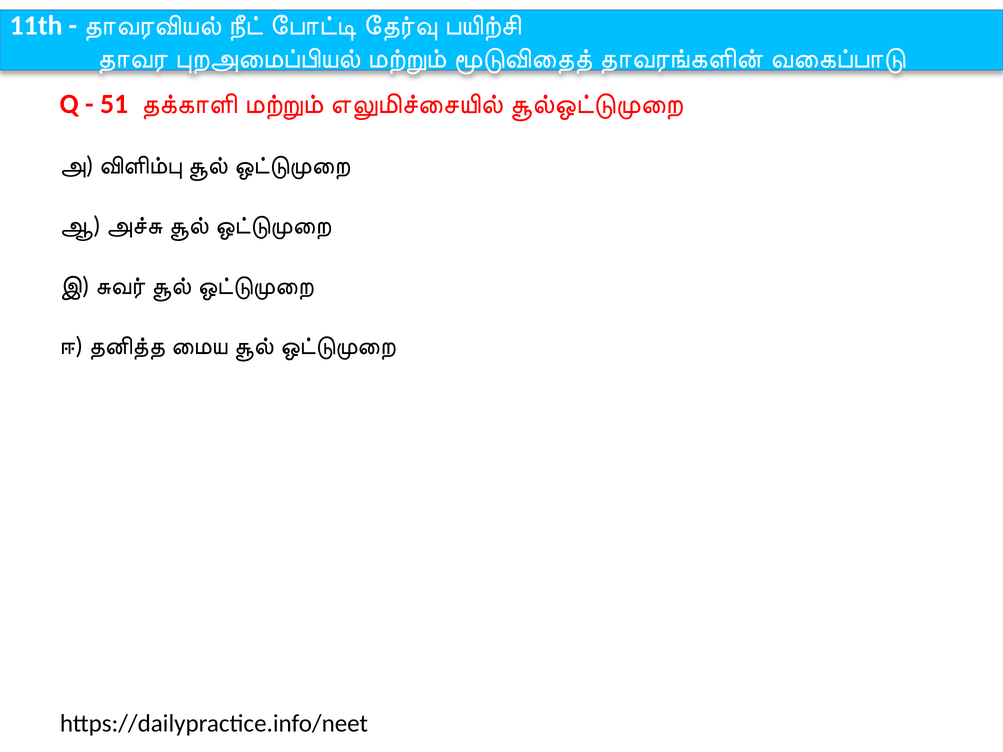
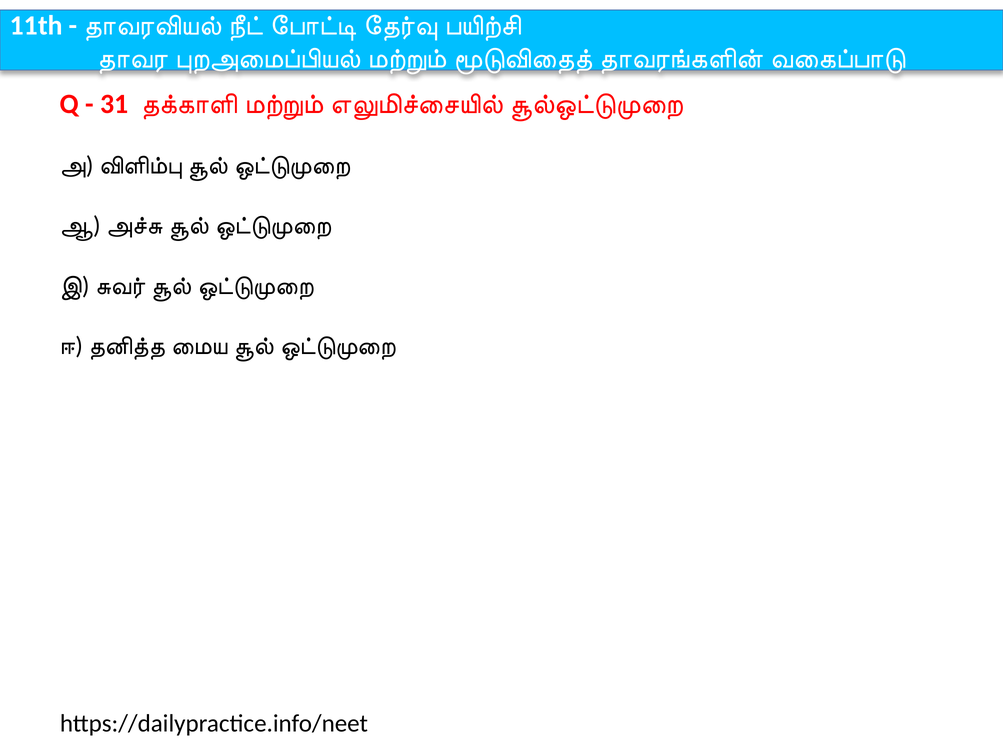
51: 51 -> 31 (114, 104)
